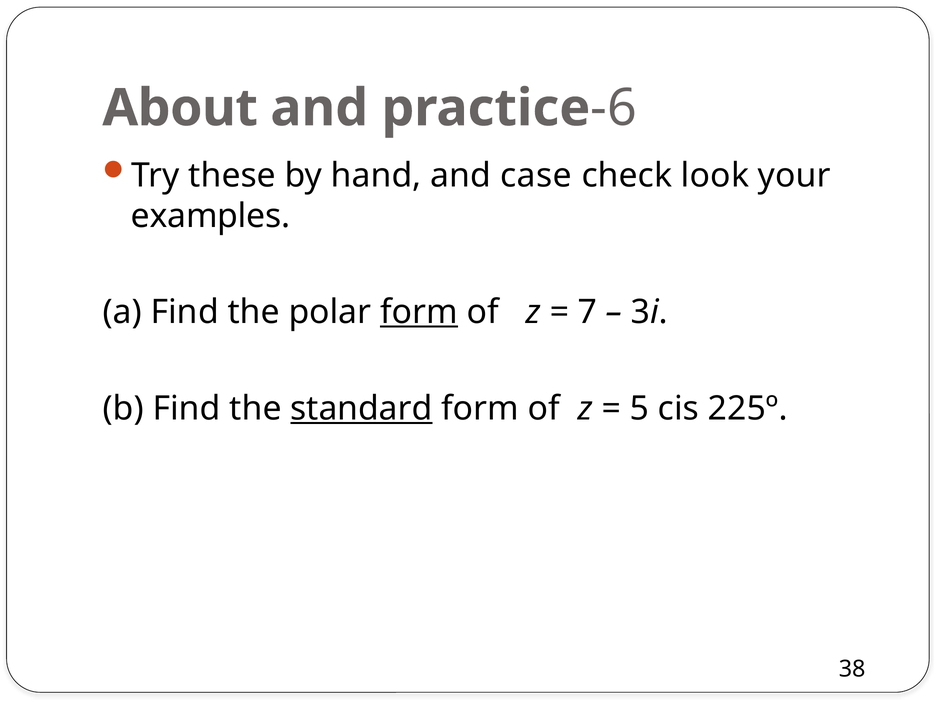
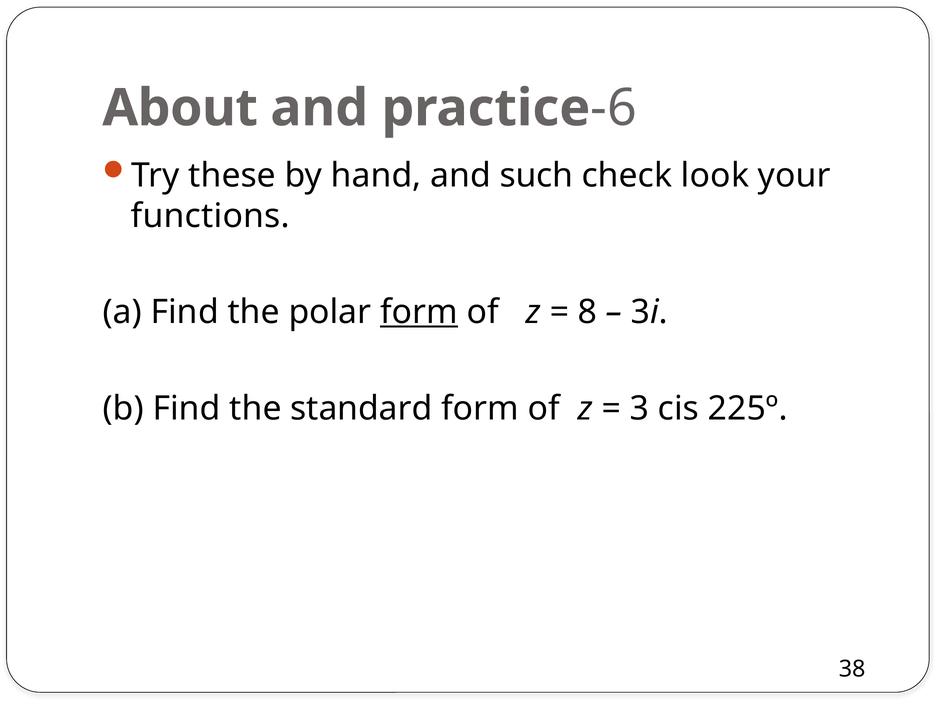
case: case -> such (536, 175)
examples: examples -> functions (210, 216)
7: 7 -> 8 (587, 312)
standard underline: present -> none (361, 408)
5: 5 -> 3 (639, 408)
